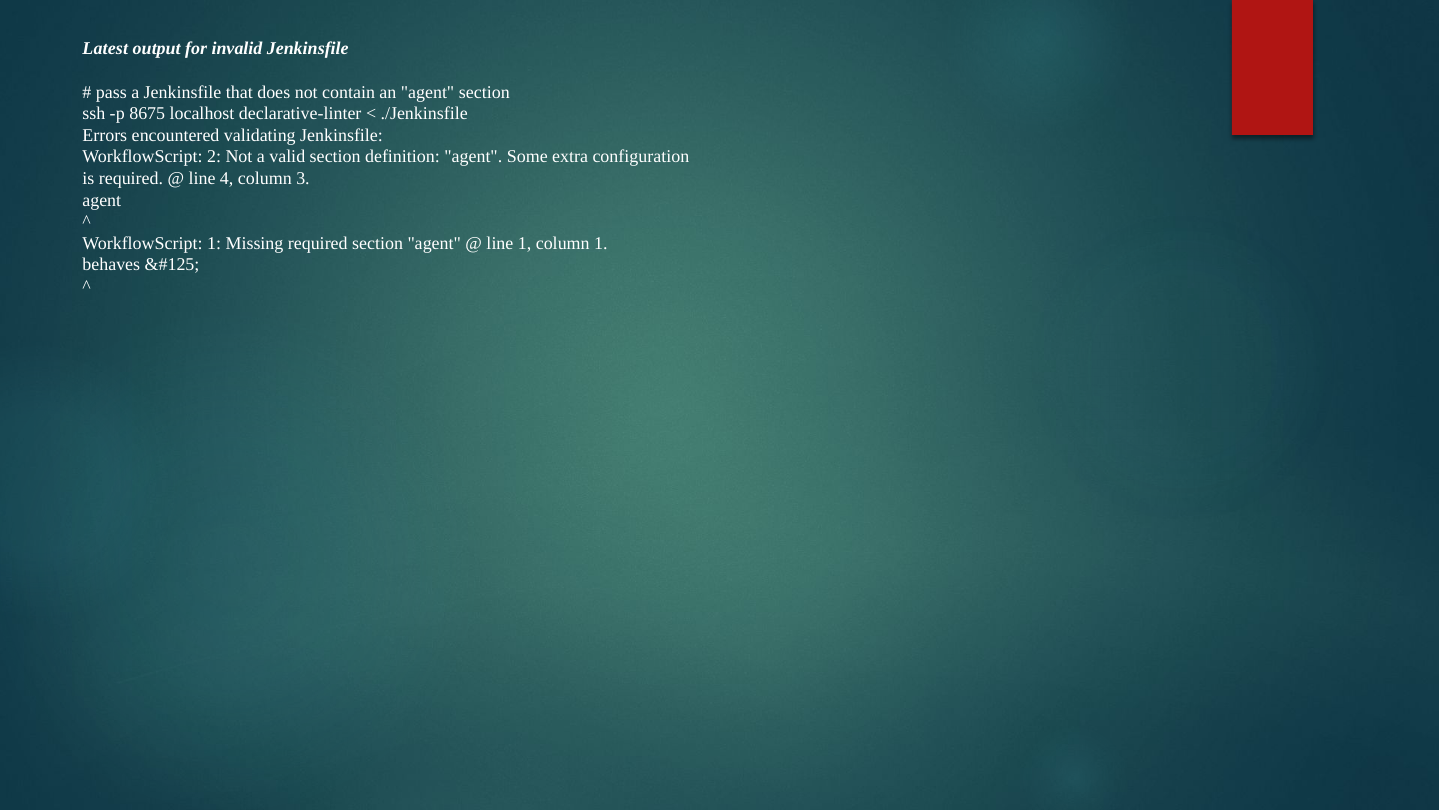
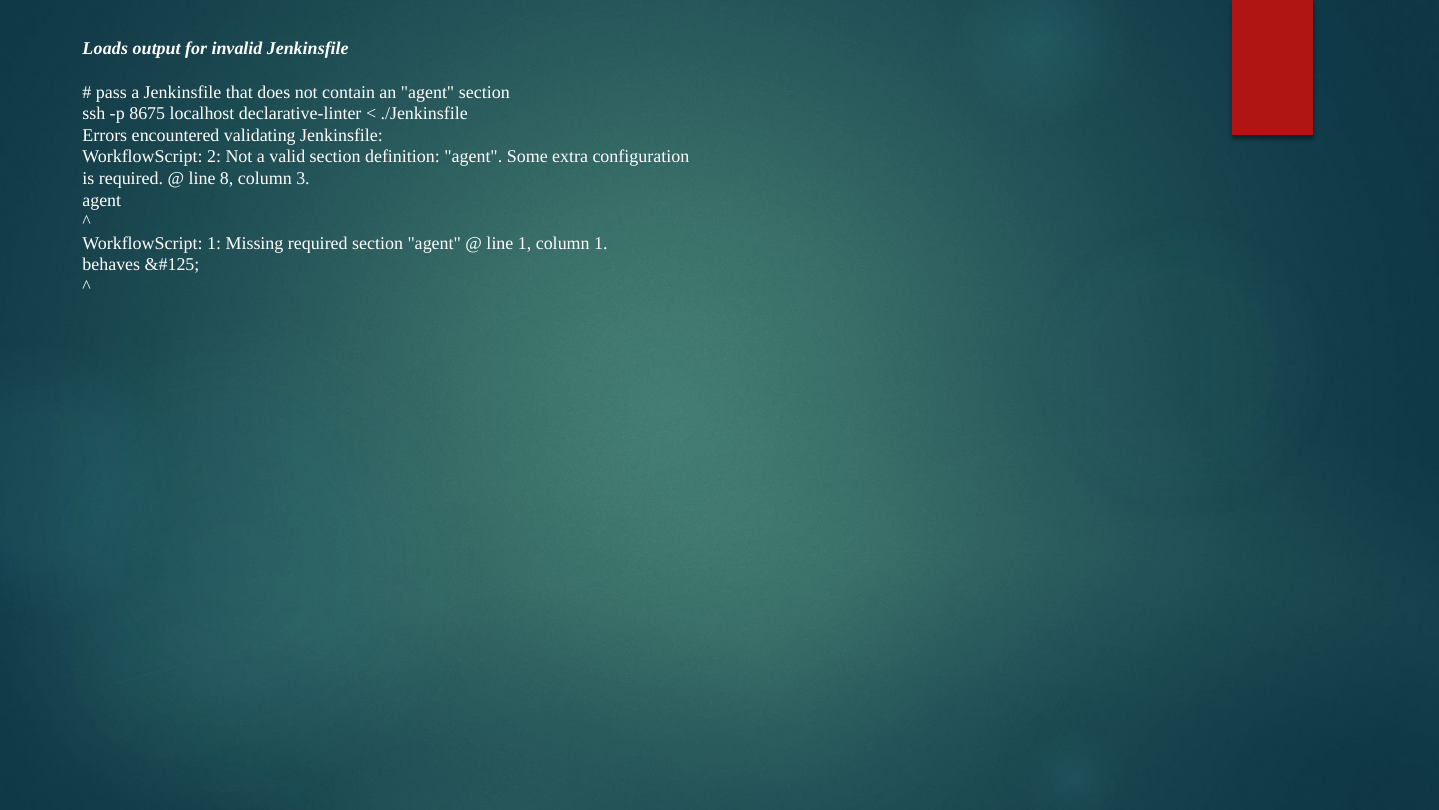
Latest: Latest -> Loads (105, 49)
4: 4 -> 8 (227, 179)
